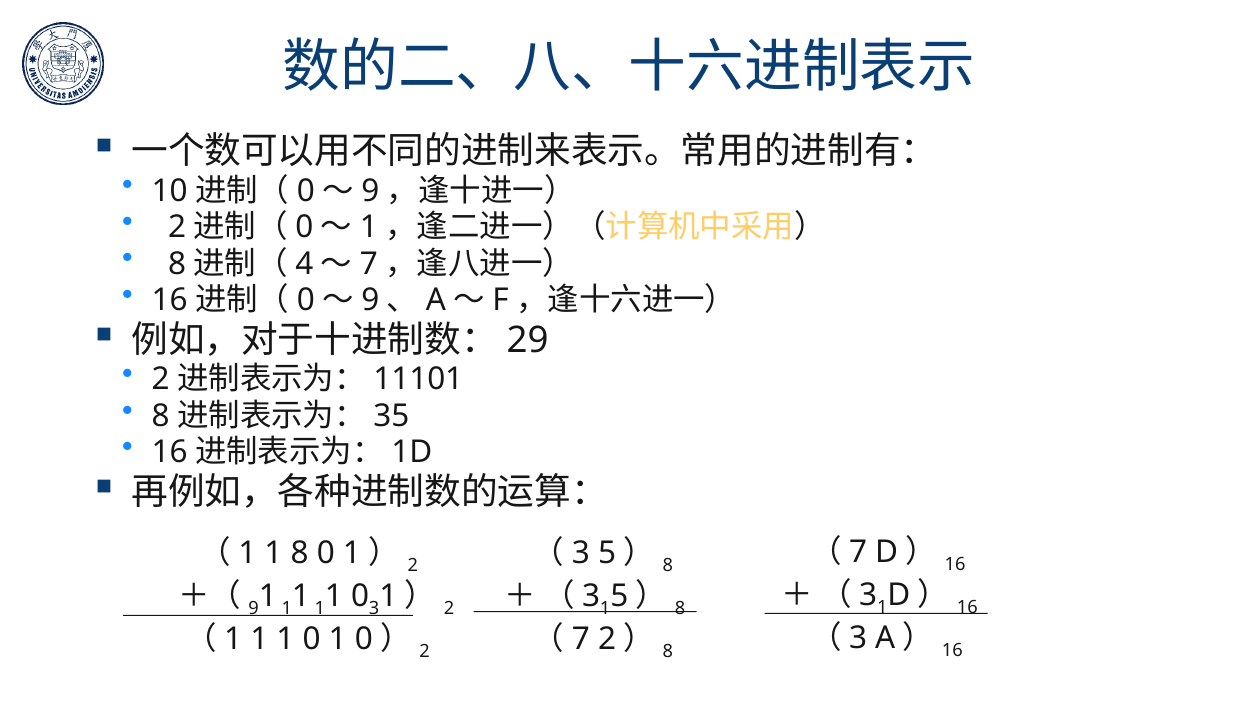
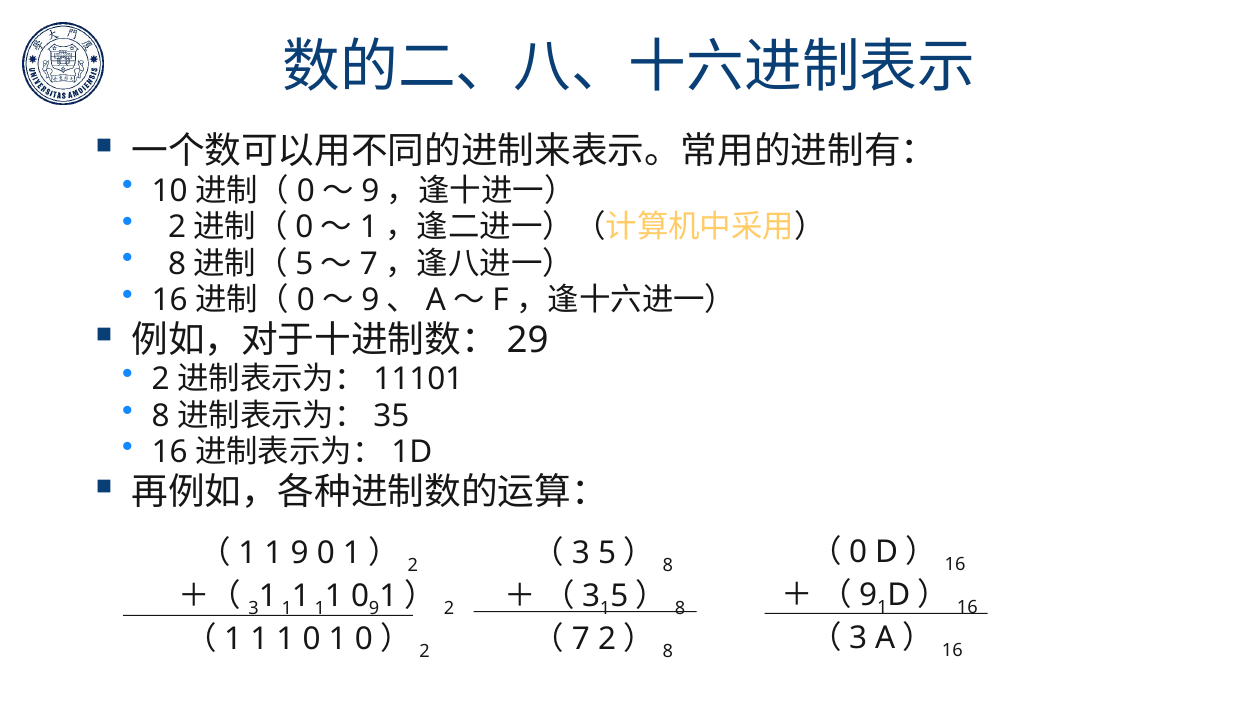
4: 4 -> 5 (304, 264)
7: 7 -> 0 (858, 552)
1 8: 8 -> 9 (300, 553)
3: 3 -> 9 (868, 595)
9: 9 -> 3 (254, 608)
0 3: 3 -> 9 (374, 608)
